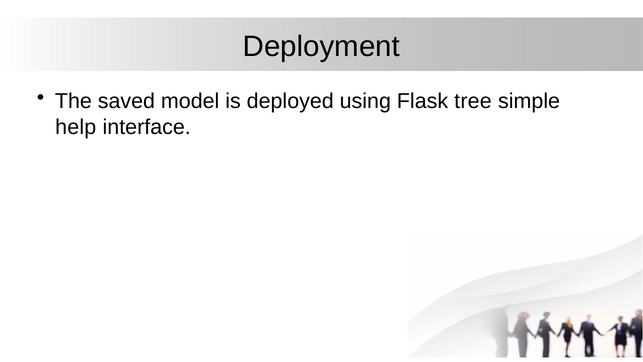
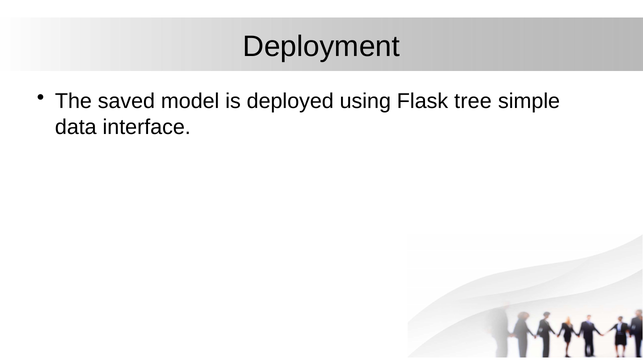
help: help -> data (76, 127)
